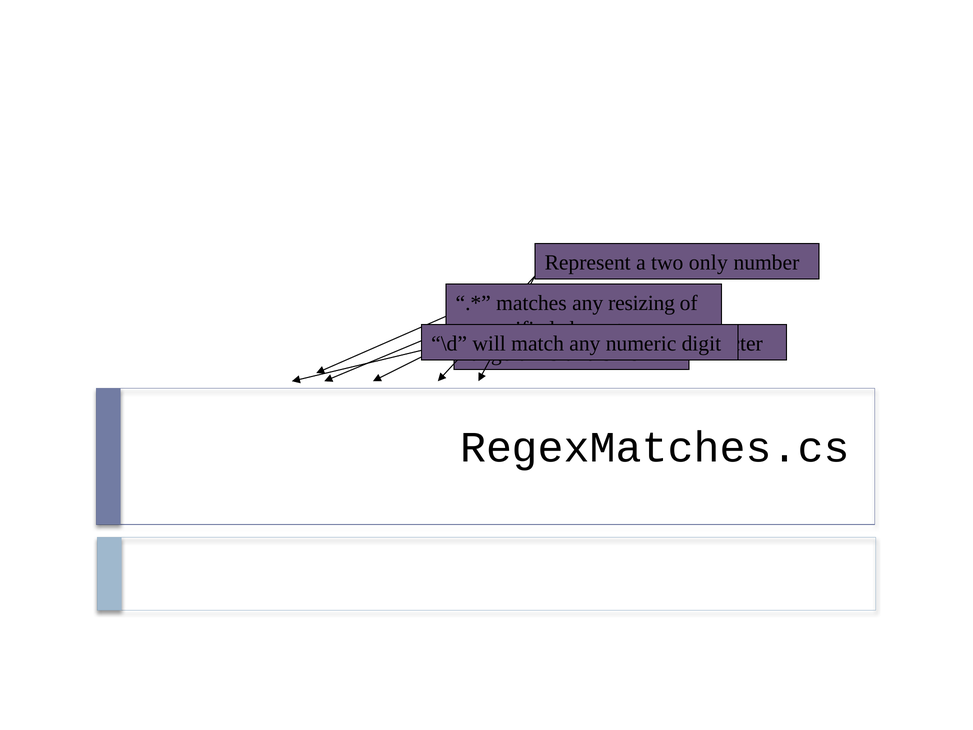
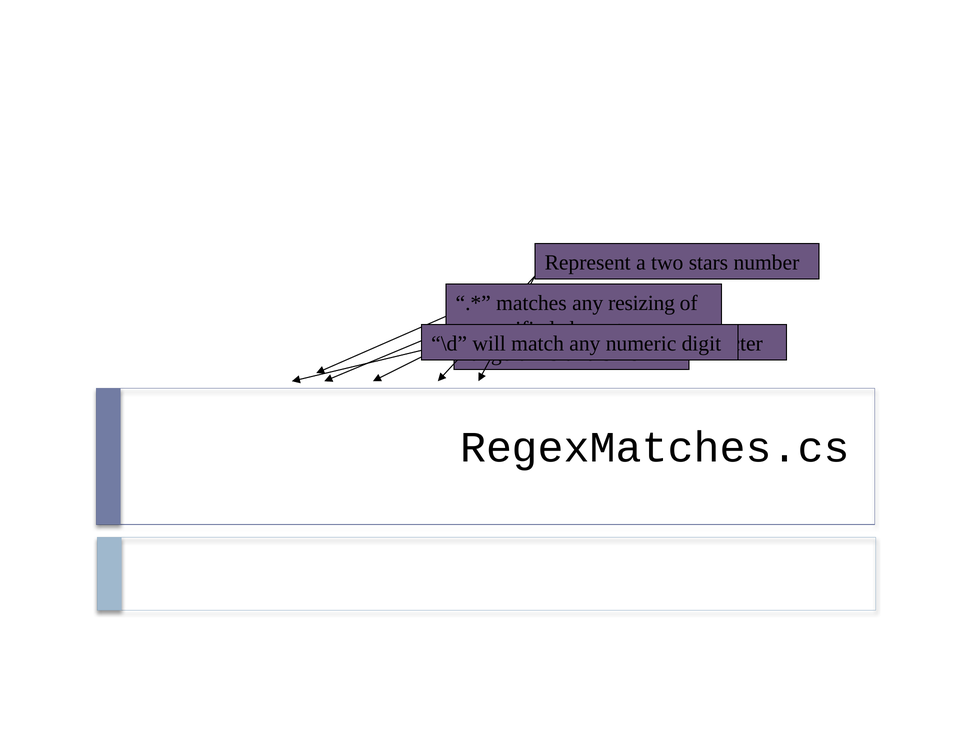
two only: only -> stars (708, 263)
